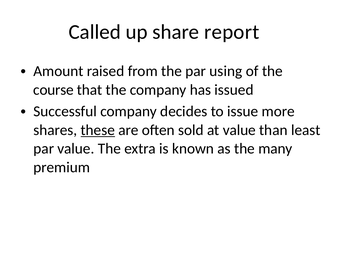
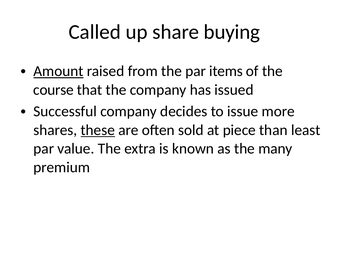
report: report -> buying (232, 32)
Amount underline: none -> present (58, 71)
using: using -> items (226, 71)
at value: value -> piece (239, 130)
